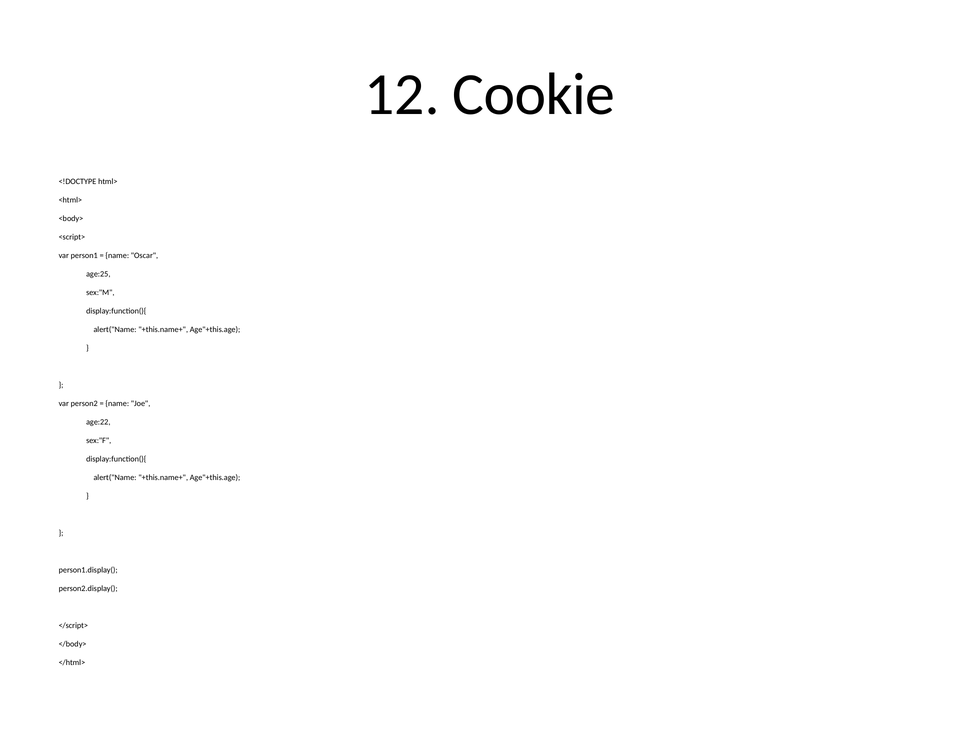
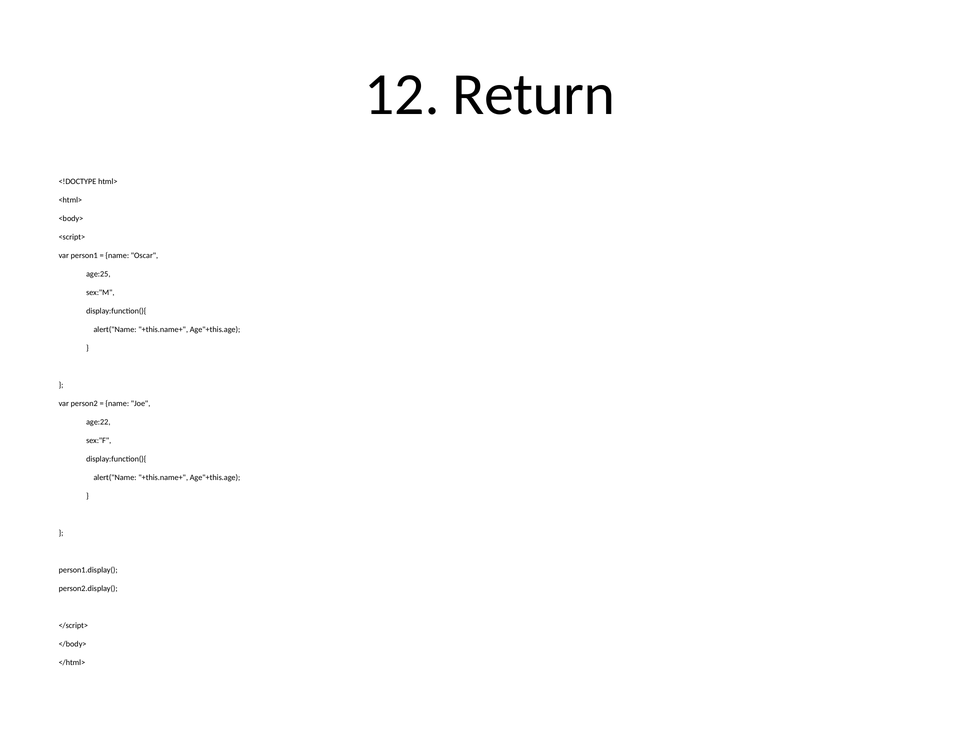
Cookie: Cookie -> Return (534, 95)
